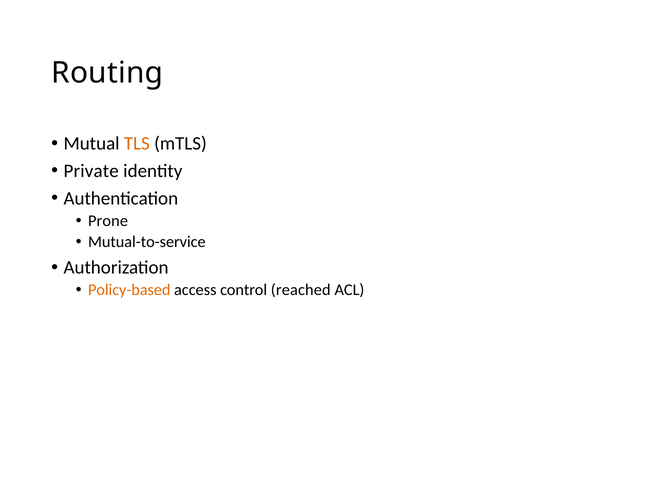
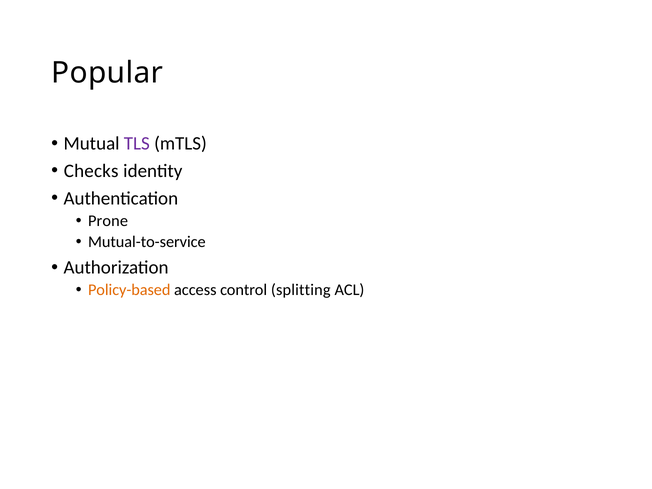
Routing: Routing -> Popular (107, 73)
TLS colour: orange -> purple (137, 144)
Private: Private -> Checks (91, 171)
reached: reached -> splitting (301, 290)
